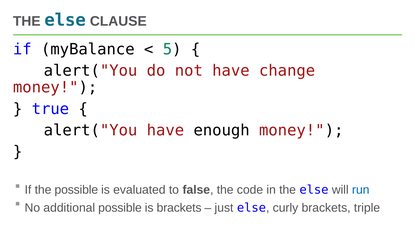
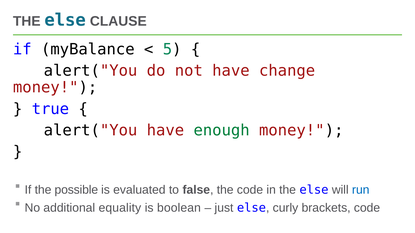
enough colour: black -> green (222, 131)
additional possible: possible -> equality (120, 208)
is brackets: brackets -> boolean (179, 208)
brackets triple: triple -> code (367, 208)
